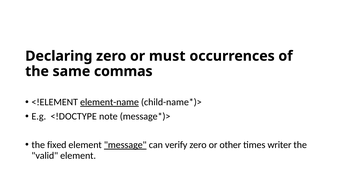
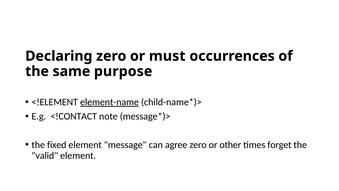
commas: commas -> purpose (123, 71)
<!DOCTYPE: <!DOCTYPE -> <!CONTACT (74, 116)
message underline: present -> none (125, 145)
verify: verify -> agree (176, 145)
writer: writer -> forget (279, 145)
